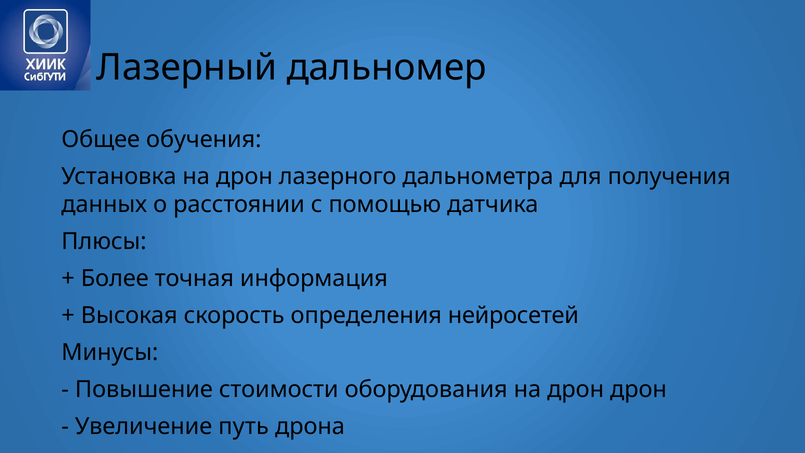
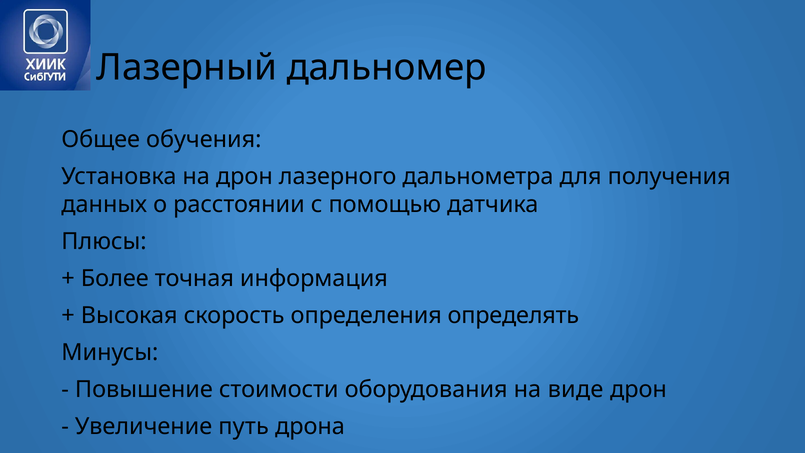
нейросетей: нейросетей -> определять (513, 315)
оборудования на дрон: дрон -> виде (575, 389)
